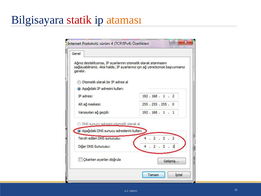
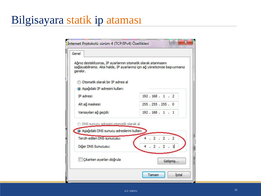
statik colour: red -> orange (79, 20)
